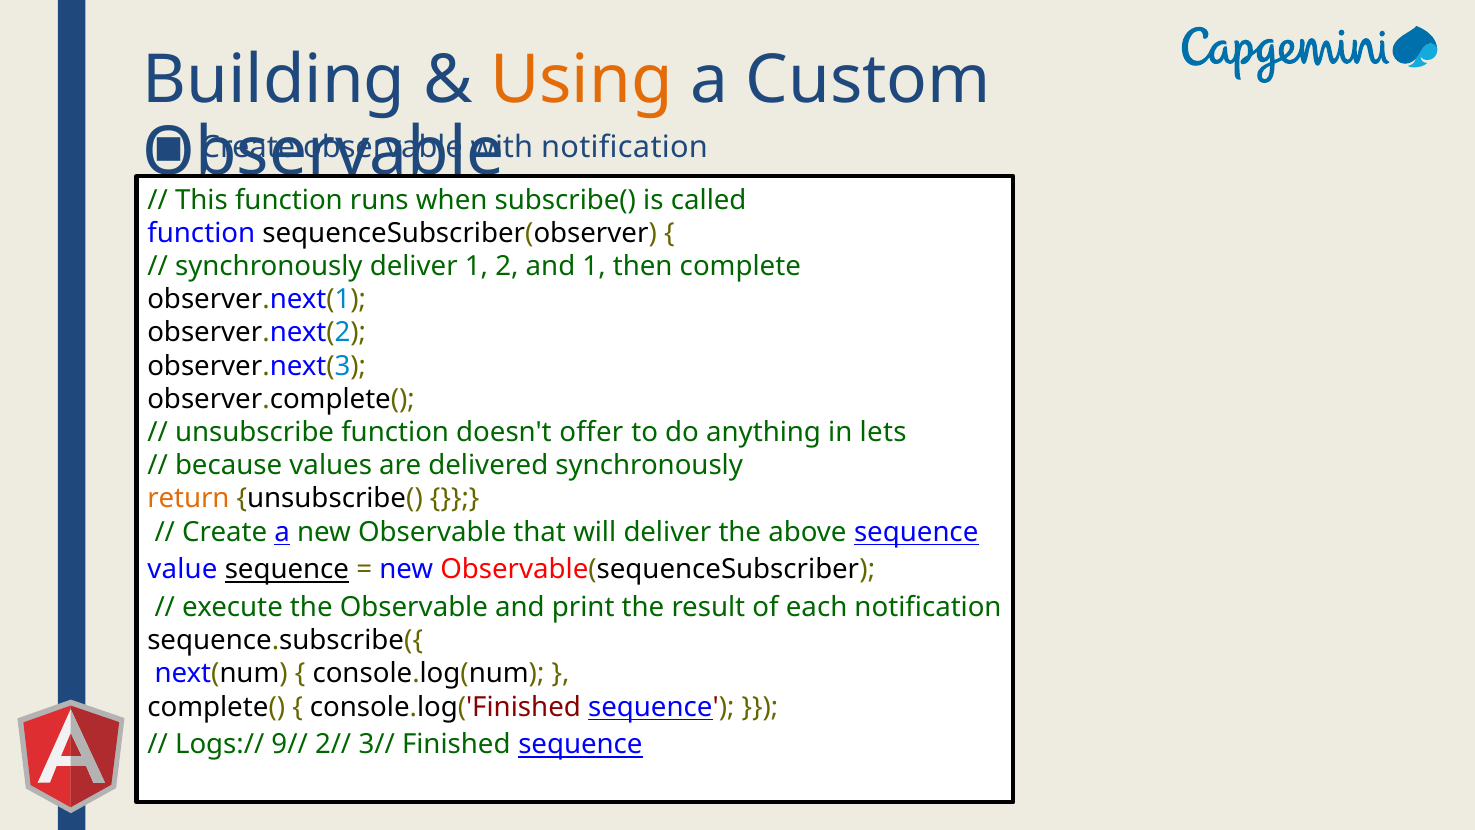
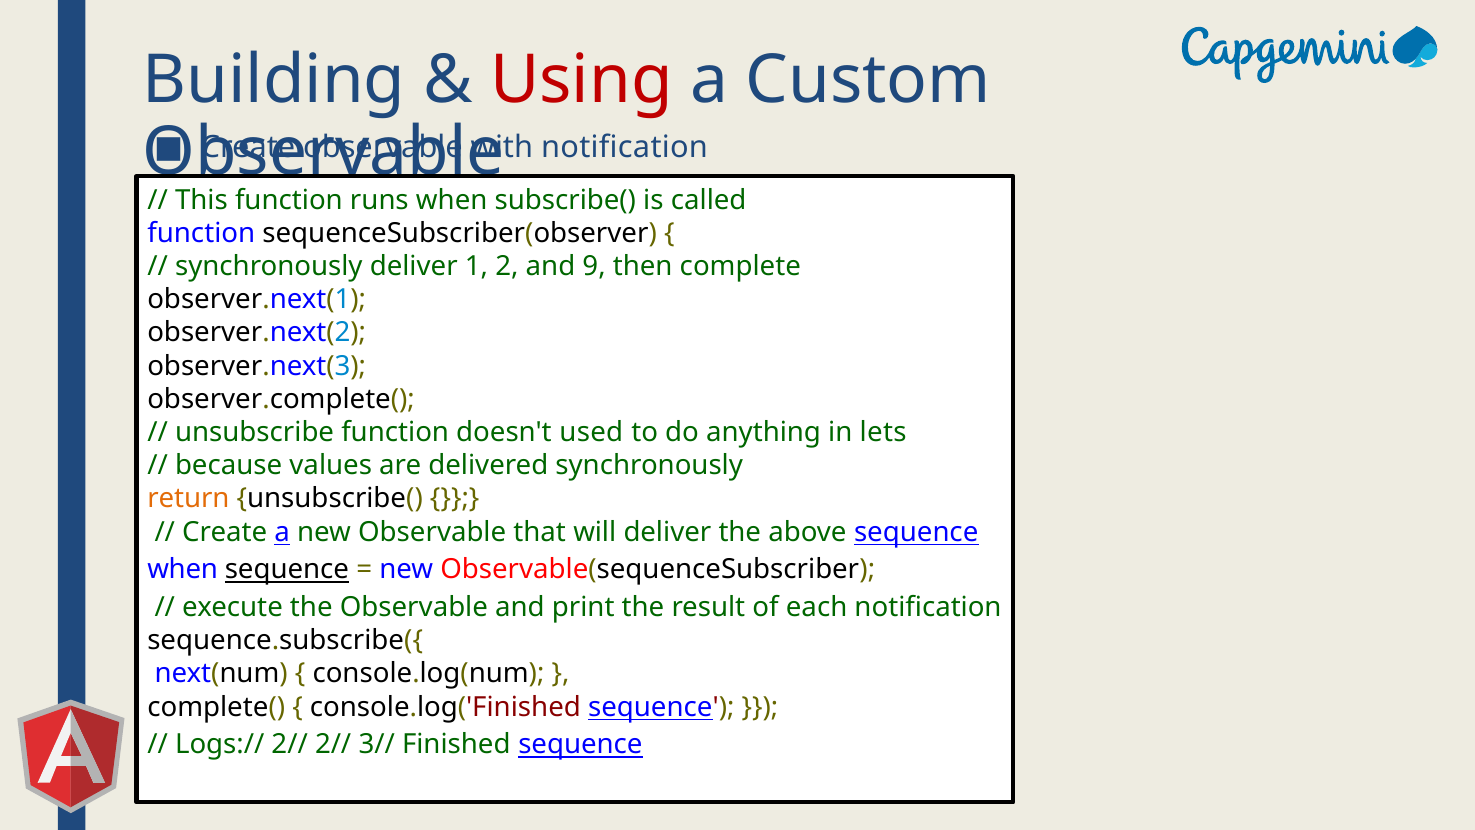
Using colour: orange -> red (581, 80)
and 1: 1 -> 9 (594, 266)
offer: offer -> used (591, 432)
value: value -> when (183, 569)
Logs:// 9//: 9// -> 2// (290, 744)
